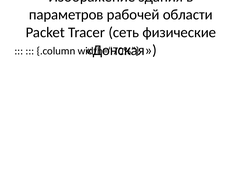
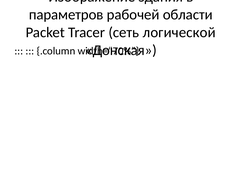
физические: физические -> логической (179, 32)
